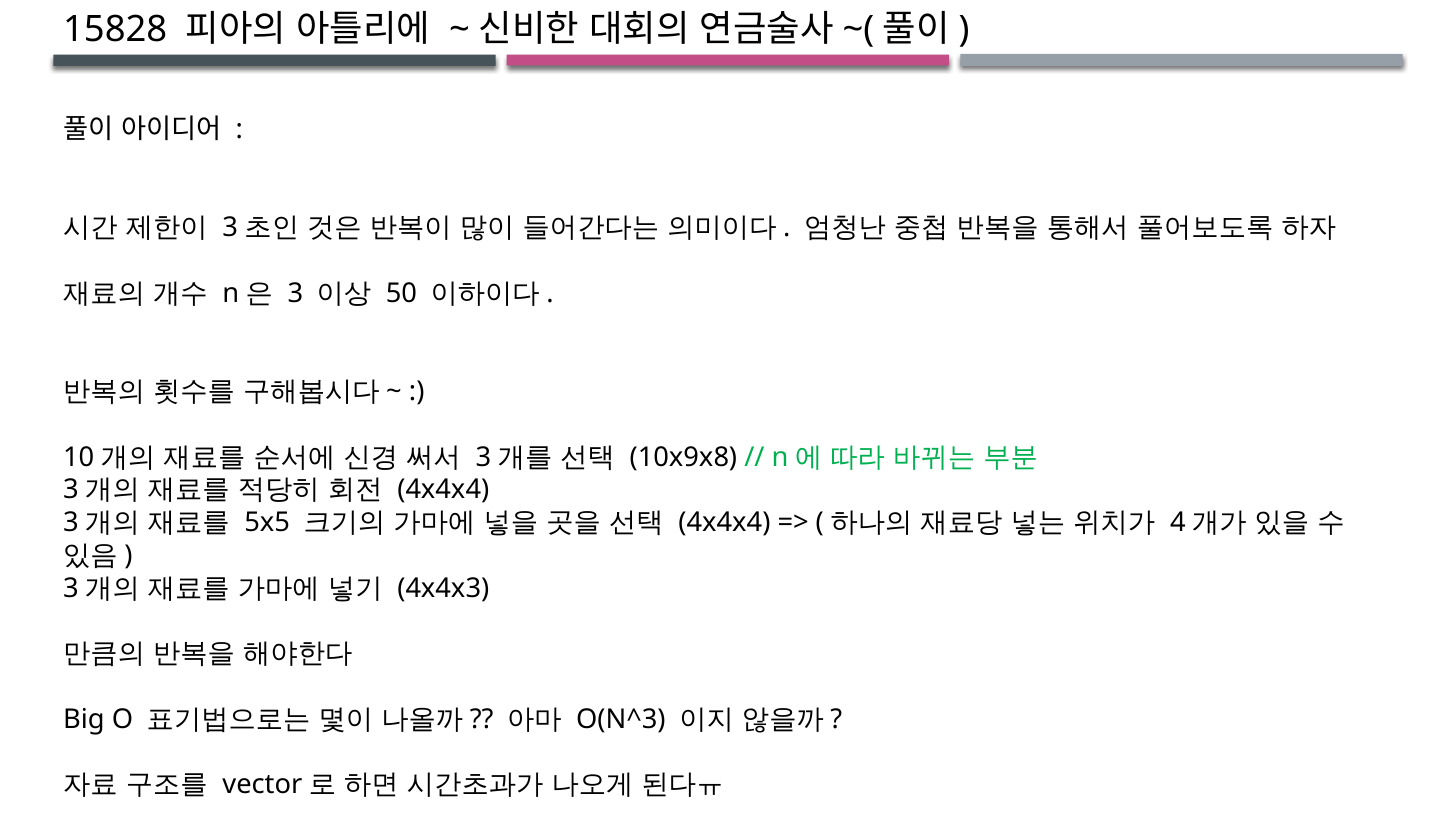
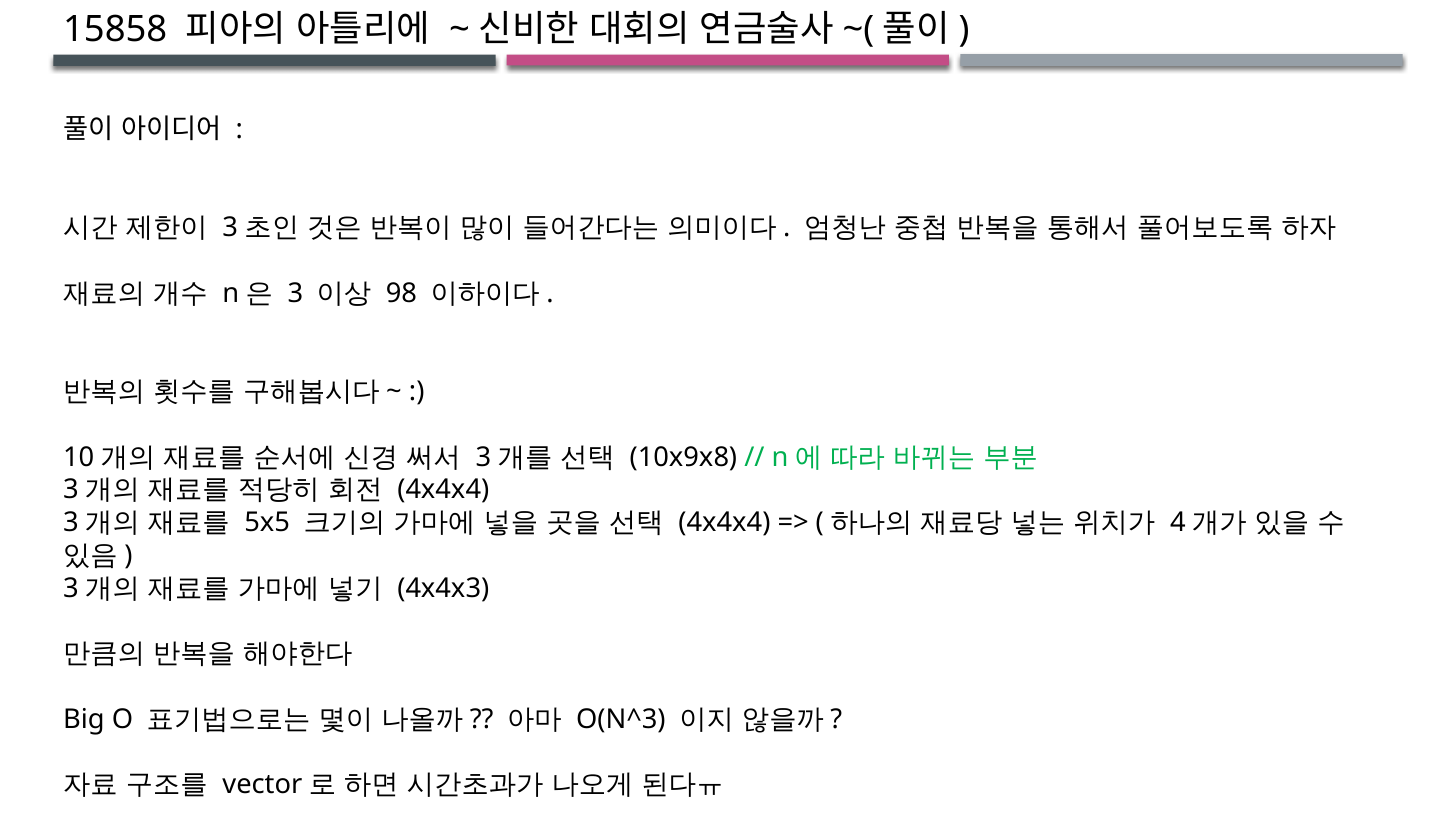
15828: 15828 -> 15858 (115, 30)
50: 50 -> 98 (401, 293)
